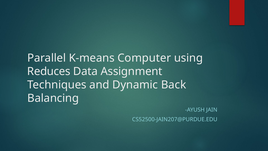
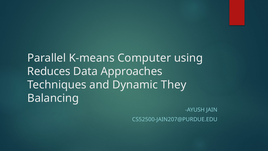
Assignment: Assignment -> Approaches (132, 71)
Back: Back -> They (174, 85)
